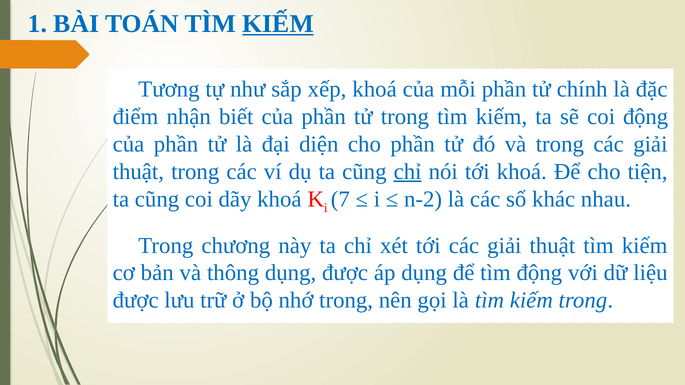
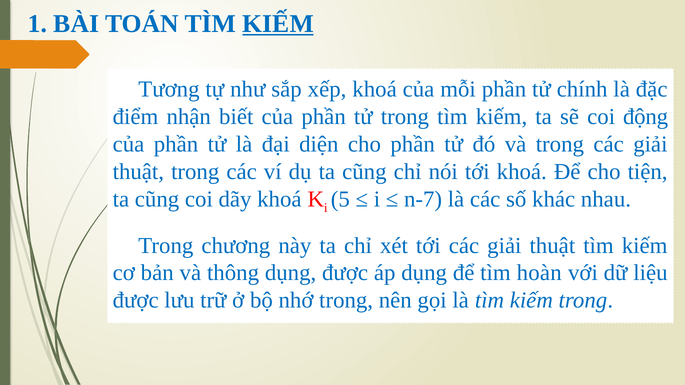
chỉ underline: present -> none (408, 172)
7: 7 -> 5 (340, 199)
n-2: n-2 -> n-7 (423, 199)
tìm động: động -> hoàn (539, 273)
